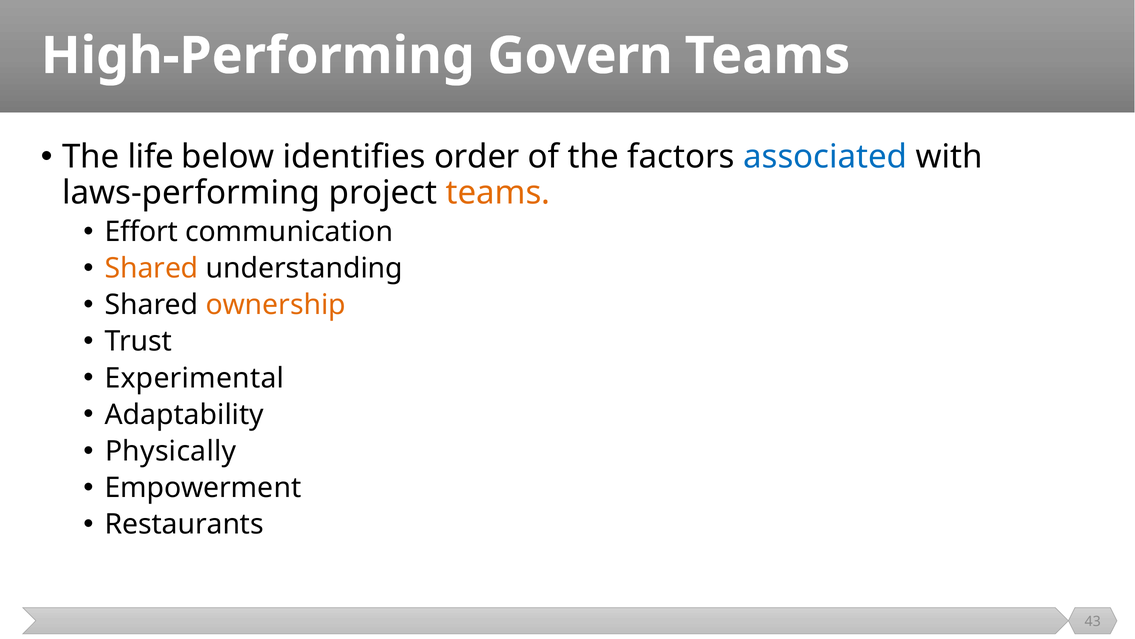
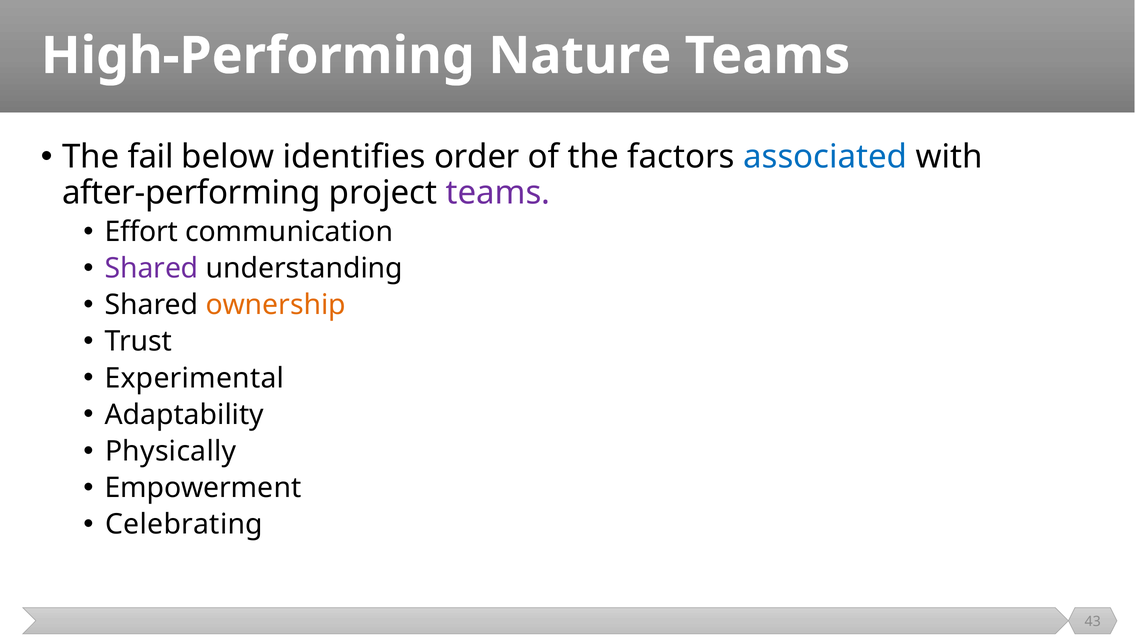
Govern: Govern -> Nature (580, 56)
life: life -> fail (151, 157)
laws-performing: laws-performing -> after-performing (191, 193)
teams colour: orange -> purple (498, 193)
Shared colour: orange -> purple (152, 268)
Restaurants: Restaurants -> Celebrating (184, 524)
